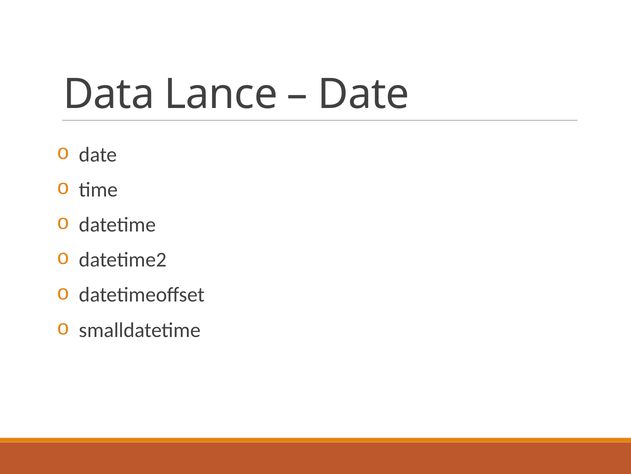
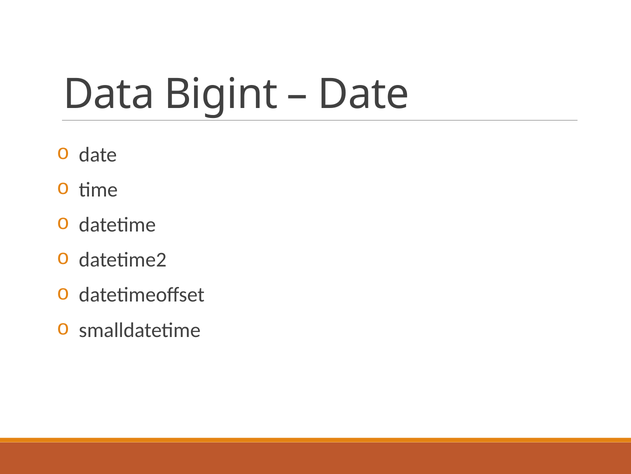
Lance: Lance -> Bigint (221, 94)
